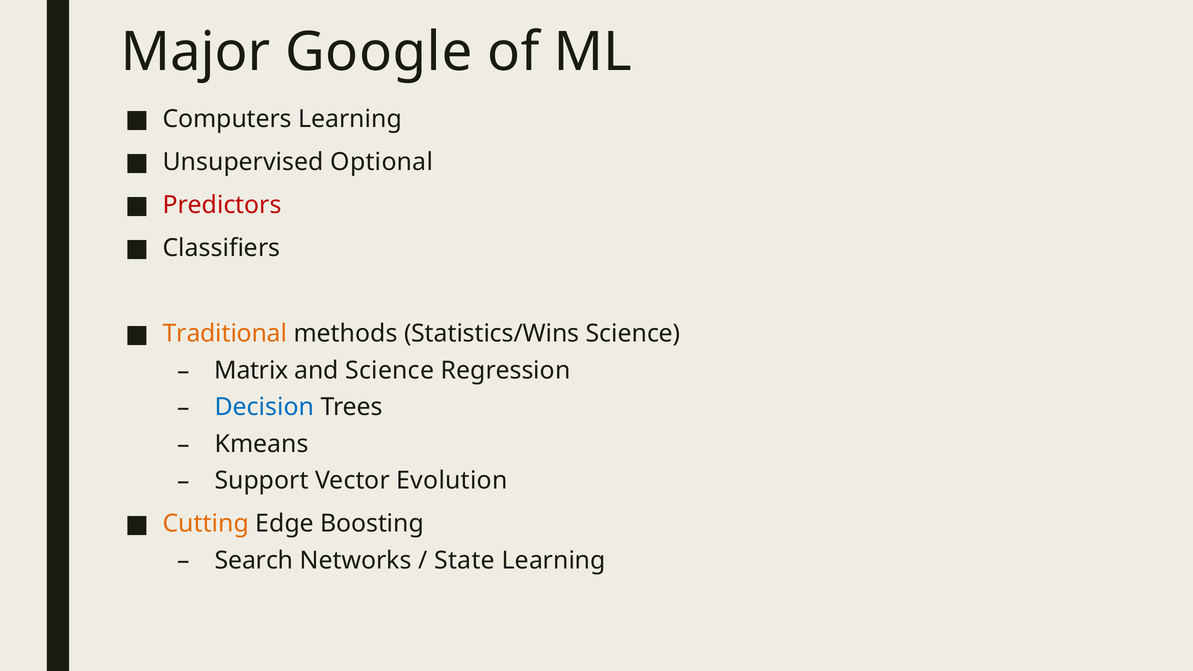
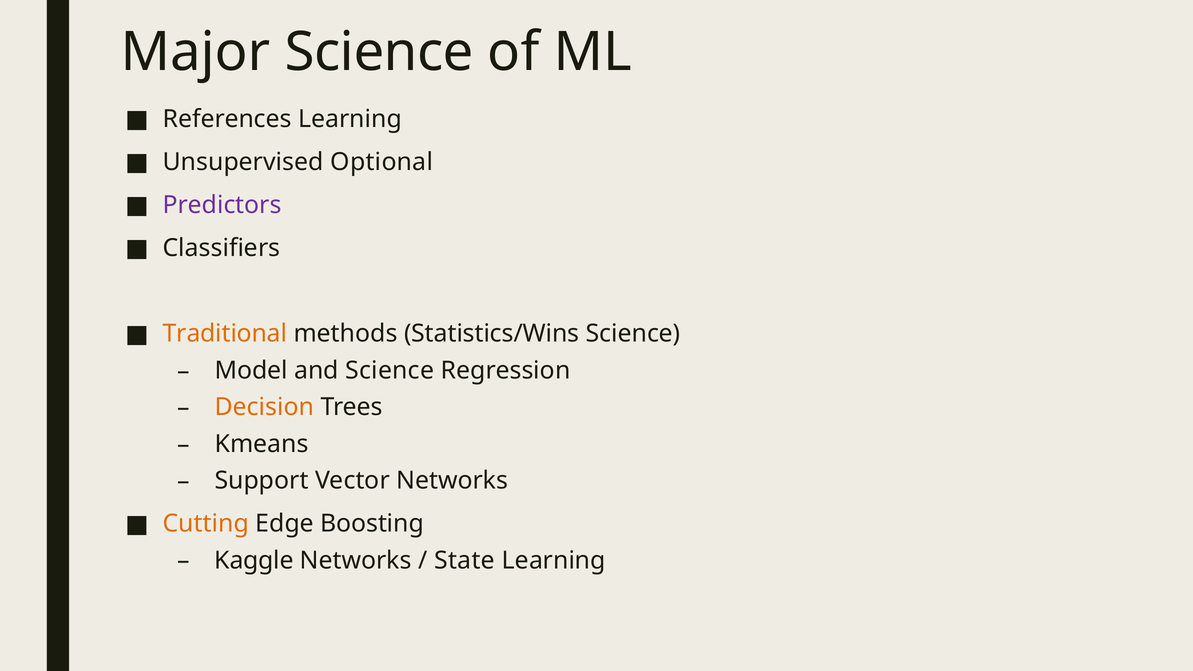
Major Google: Google -> Science (379, 52)
Computers: Computers -> References (227, 119)
Predictors colour: red -> purple (222, 205)
Matrix: Matrix -> Model (251, 371)
Decision colour: blue -> orange (264, 407)
Vector Evolution: Evolution -> Networks (452, 481)
Search: Search -> Kaggle (254, 560)
